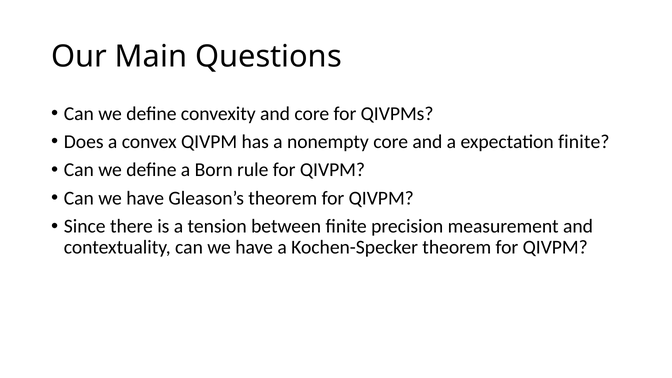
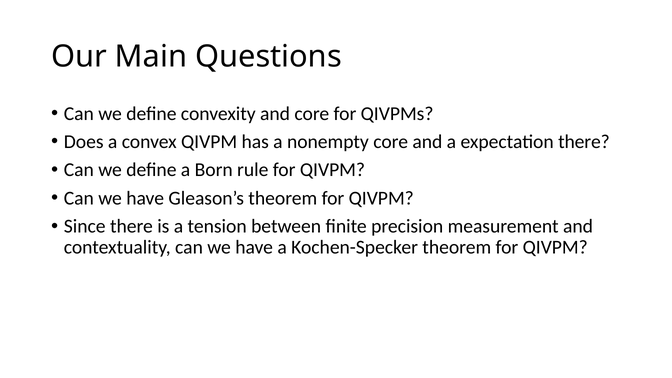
expectation finite: finite -> there (584, 142)
